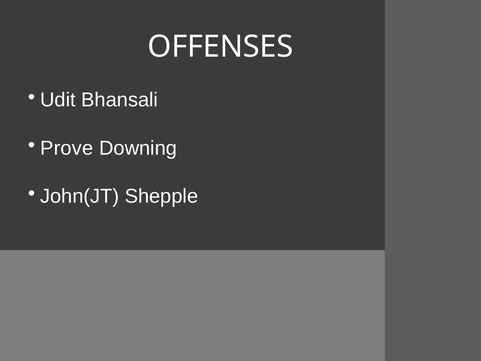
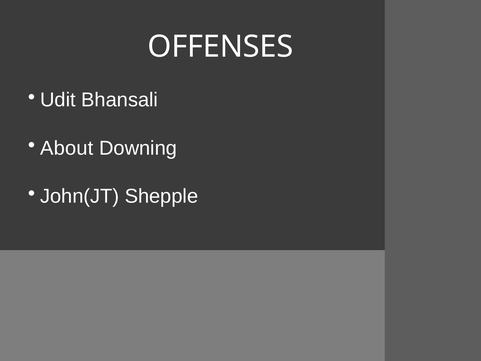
Prove: Prove -> About (67, 148)
